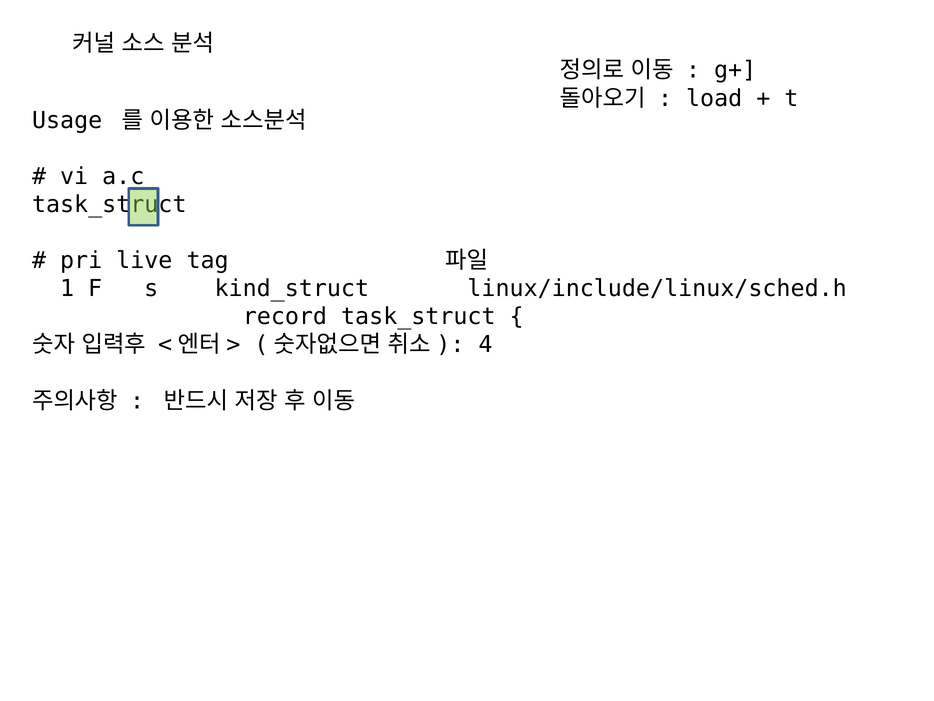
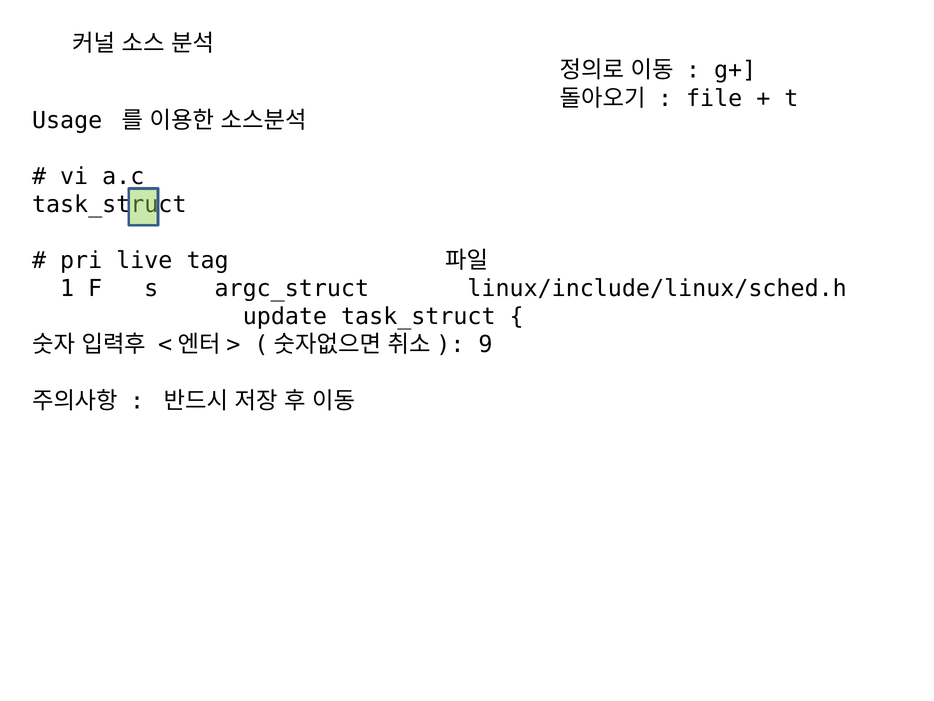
load: load -> file (714, 98)
kind_struct: kind_struct -> argc_struct (292, 288)
record: record -> update (285, 317)
4: 4 -> 9 (485, 345)
